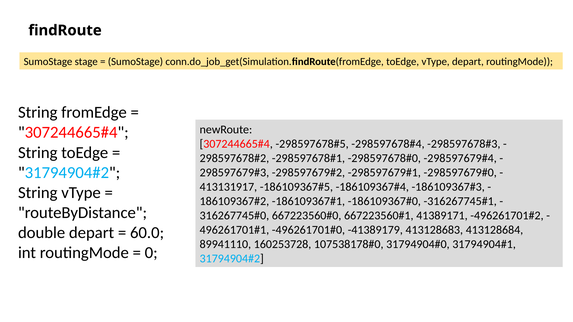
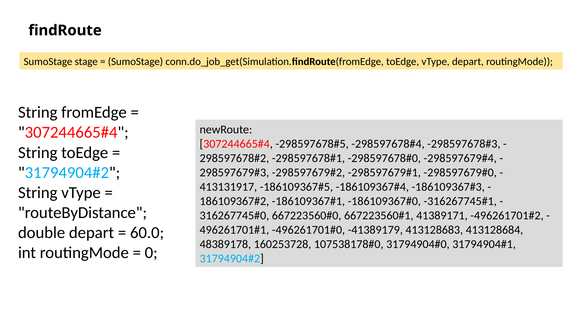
89941110: 89941110 -> 48389178 (225, 244)
